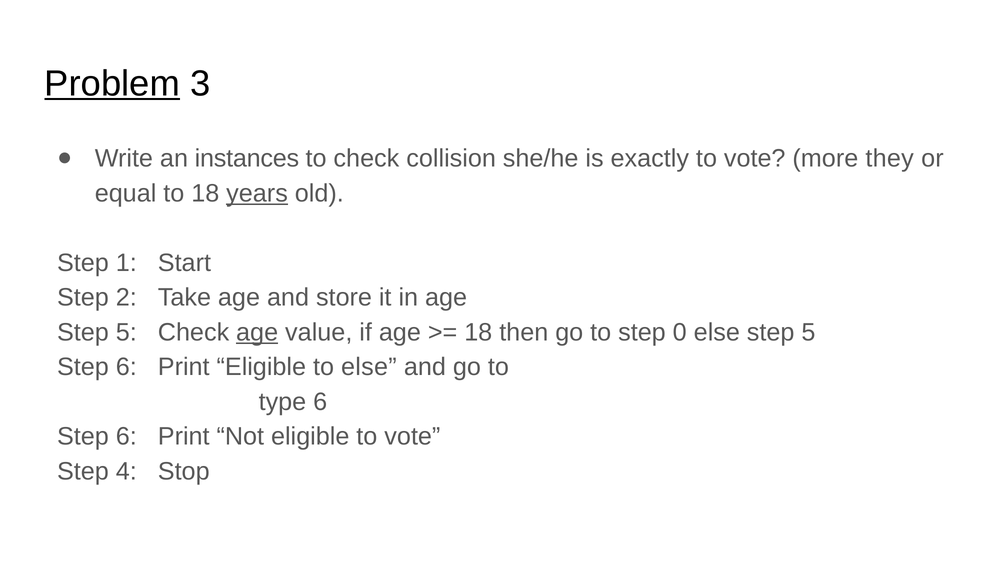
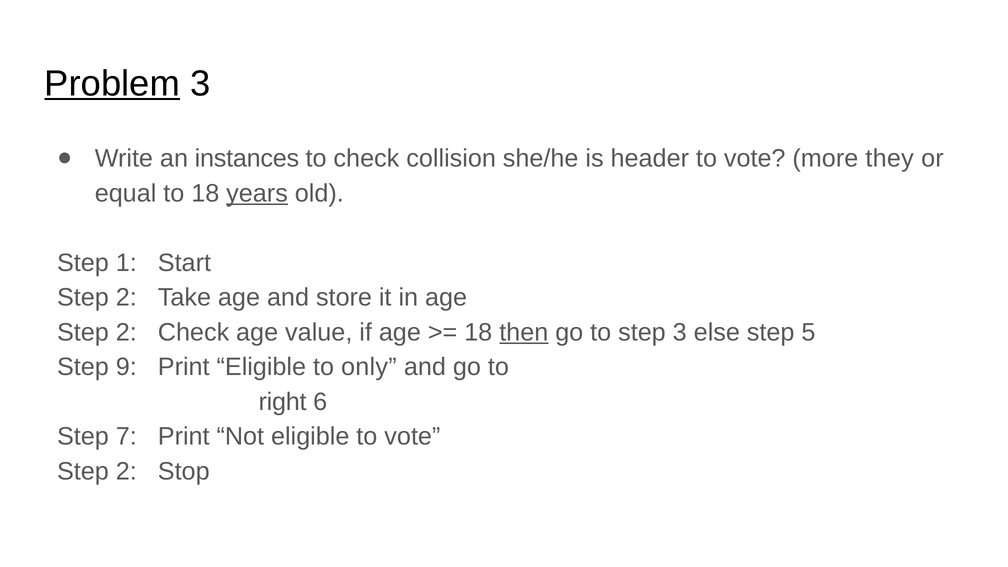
exactly: exactly -> header (650, 159)
5: 5 -> 2 (126, 332)
age underline: present -> none (257, 332)
then underline: none -> present (524, 332)
step 0: 0 -> 3 (680, 332)
6: 6 -> 9 (126, 367)
to else: else -> only (369, 367)
type: type -> right (283, 402)
6: 6 -> 7 (126, 437)
4: 4 -> 2 (126, 471)
